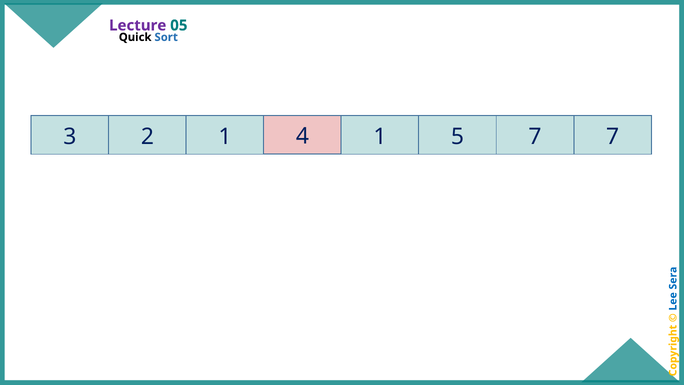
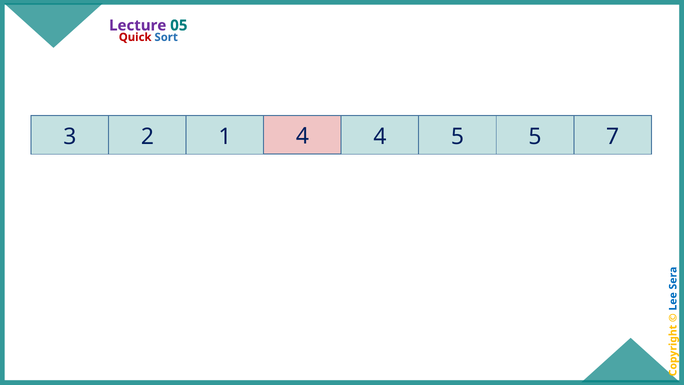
Quick colour: black -> red (135, 37)
3 1: 1 -> 4 (380, 136)
5 7: 7 -> 5 (535, 136)
